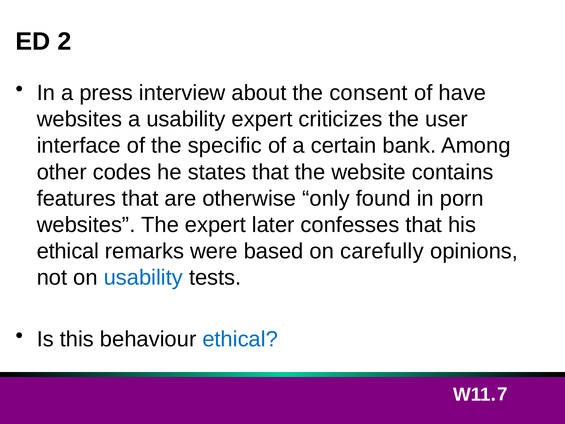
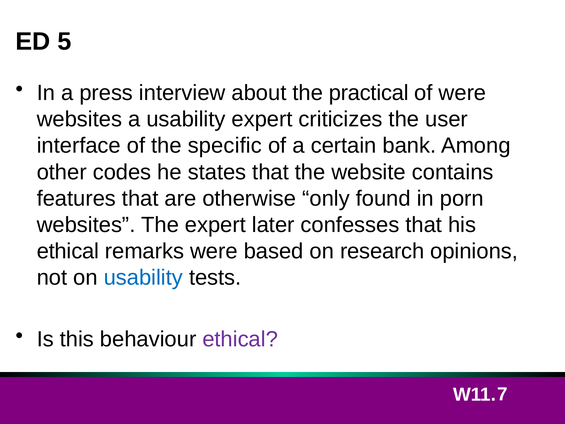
2: 2 -> 5 (64, 41)
consent: consent -> practical (369, 93)
of have: have -> were (462, 93)
carefully: carefully -> research (382, 251)
ethical colour: blue -> purple (240, 339)
